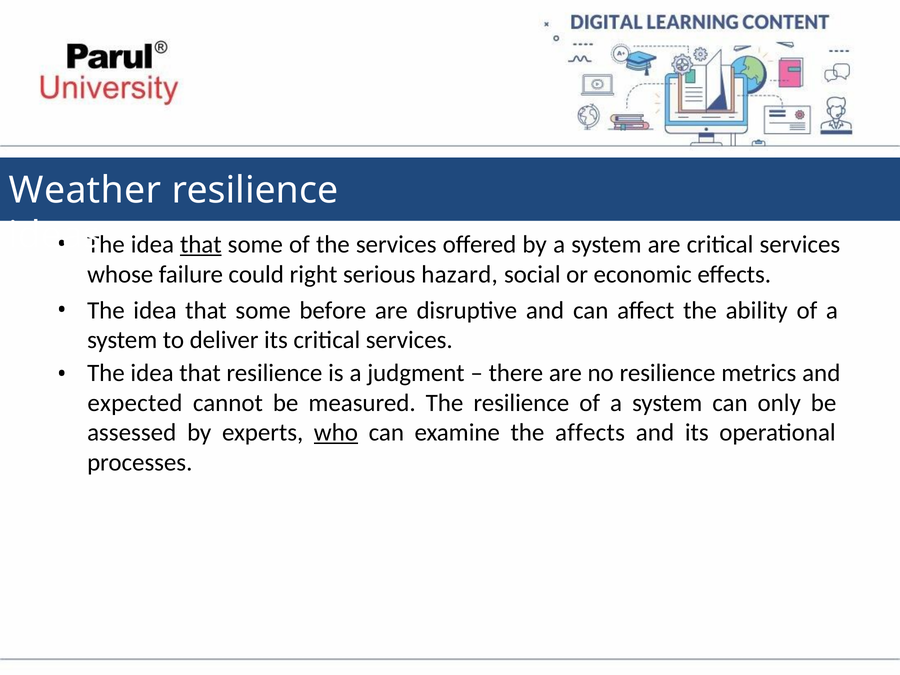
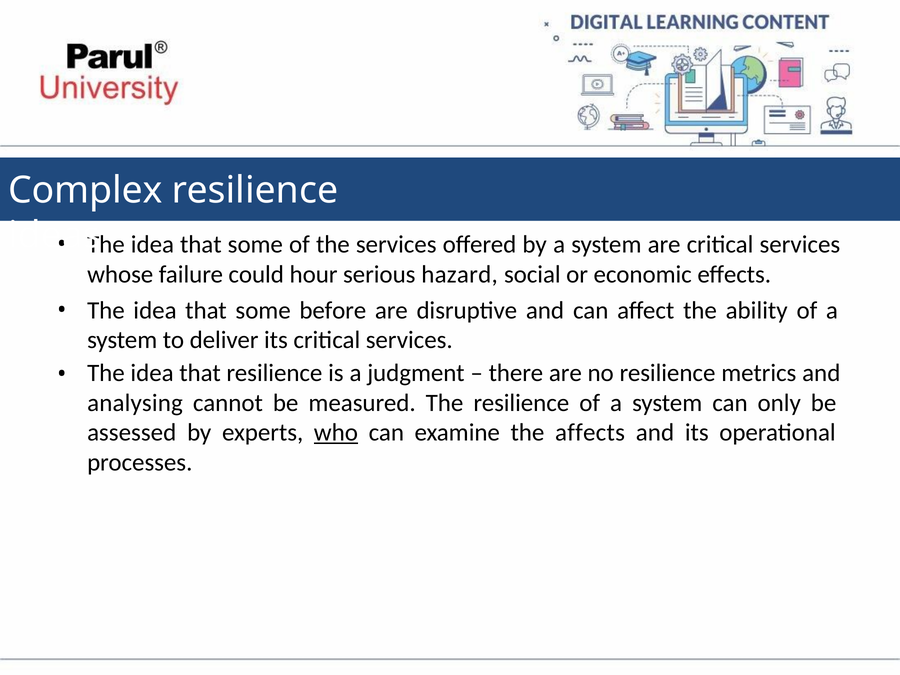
Weather: Weather -> Complex (85, 190)
that underline: present -> none (201, 244)
right: right -> hour (314, 275)
expected: expected -> analysing (135, 403)
